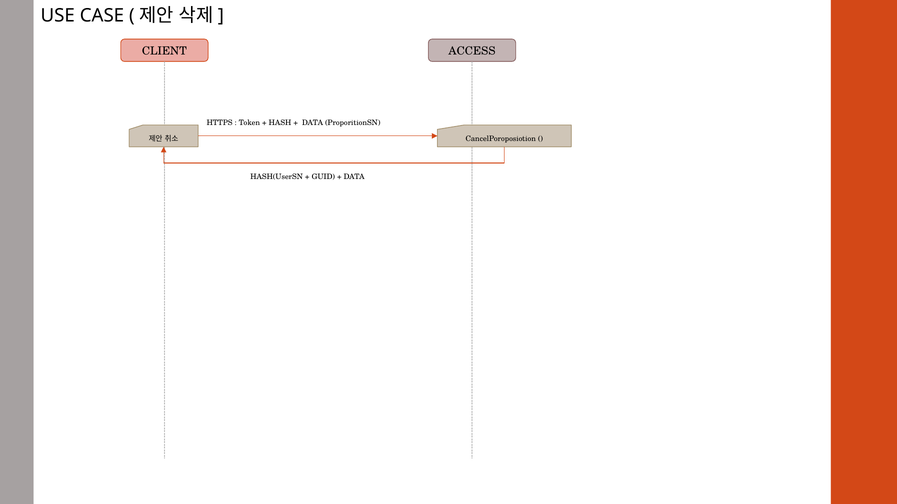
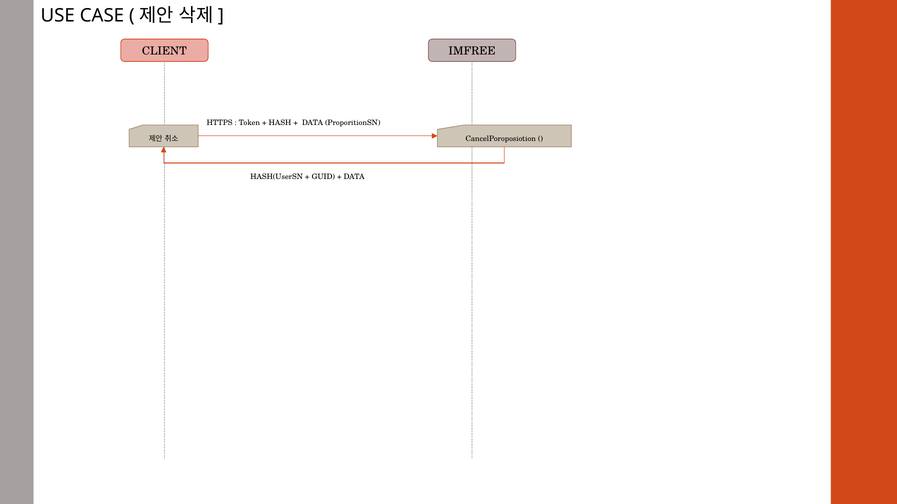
ACCESS: ACCESS -> IMFREE (472, 51)
